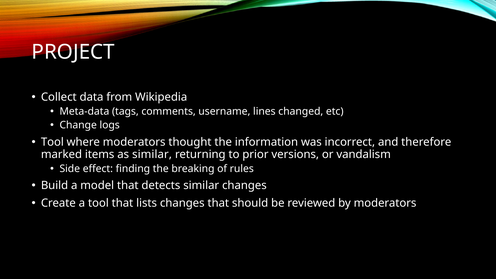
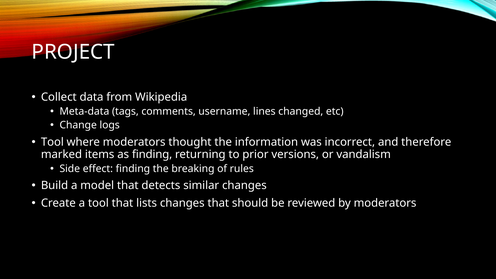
as similar: similar -> finding (152, 154)
